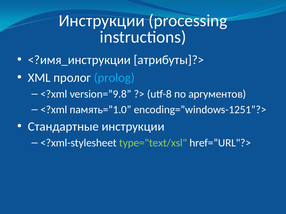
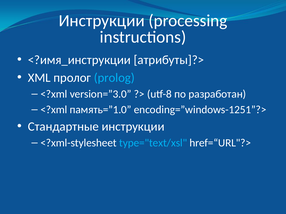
version=”9.8: version=”9.8 -> version=”3.0 (101, 94)
аргументов: аргументов -> разработан (217, 94)
type="text/xsl colour: light green -> light blue (153, 143)
